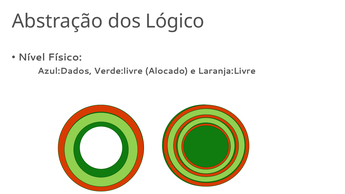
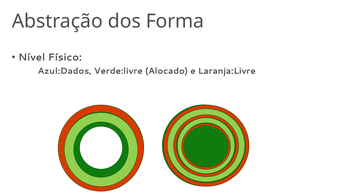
Lógico: Lógico -> Forma (175, 21)
